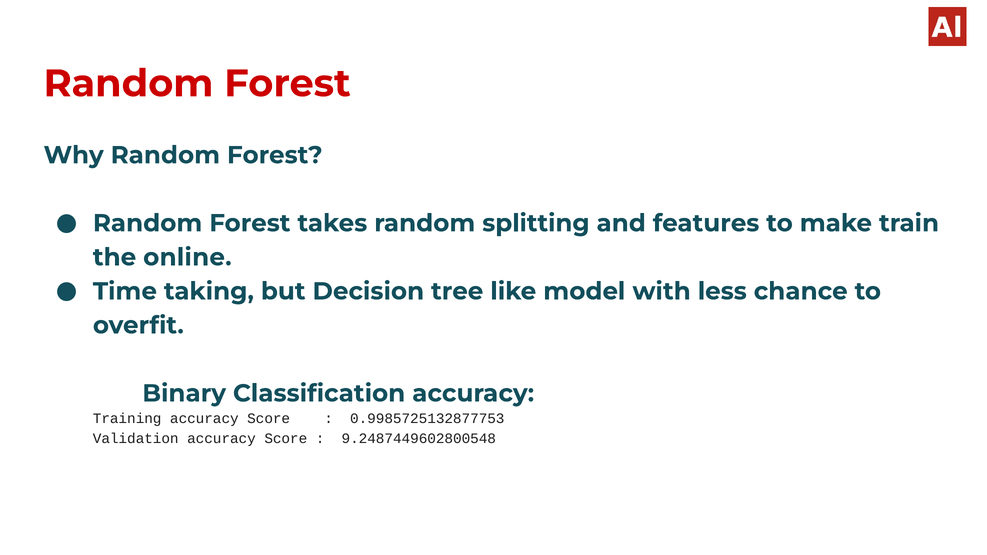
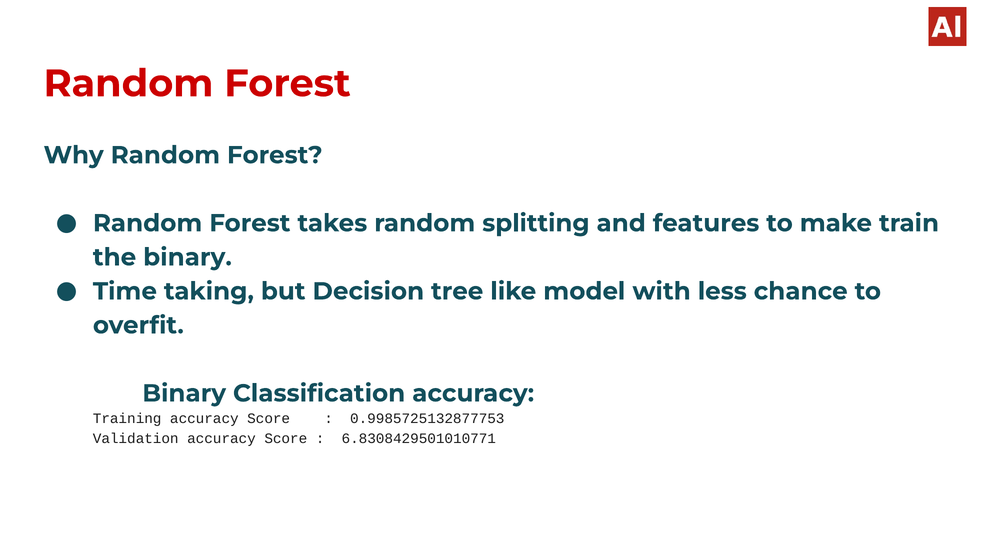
the online: online -> binary (187, 257)
9.2487449602800548: 9.2487449602800548 -> 6.8308429501010771 (419, 439)
